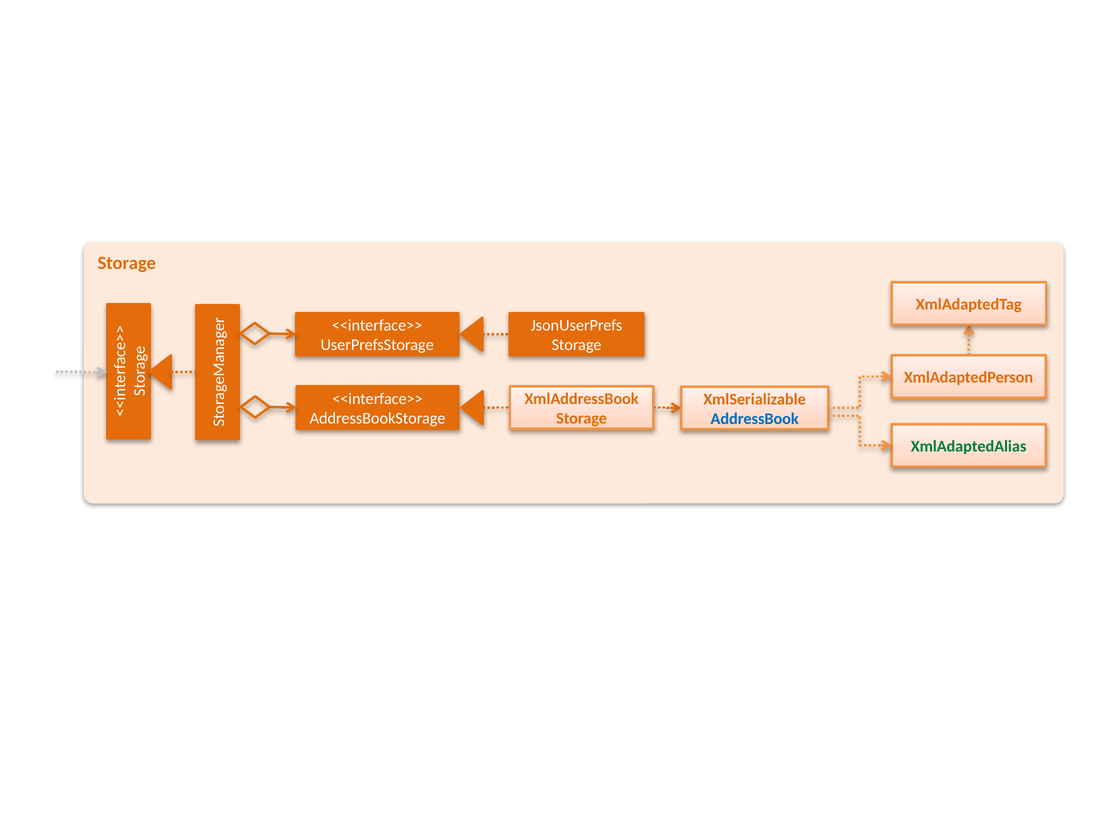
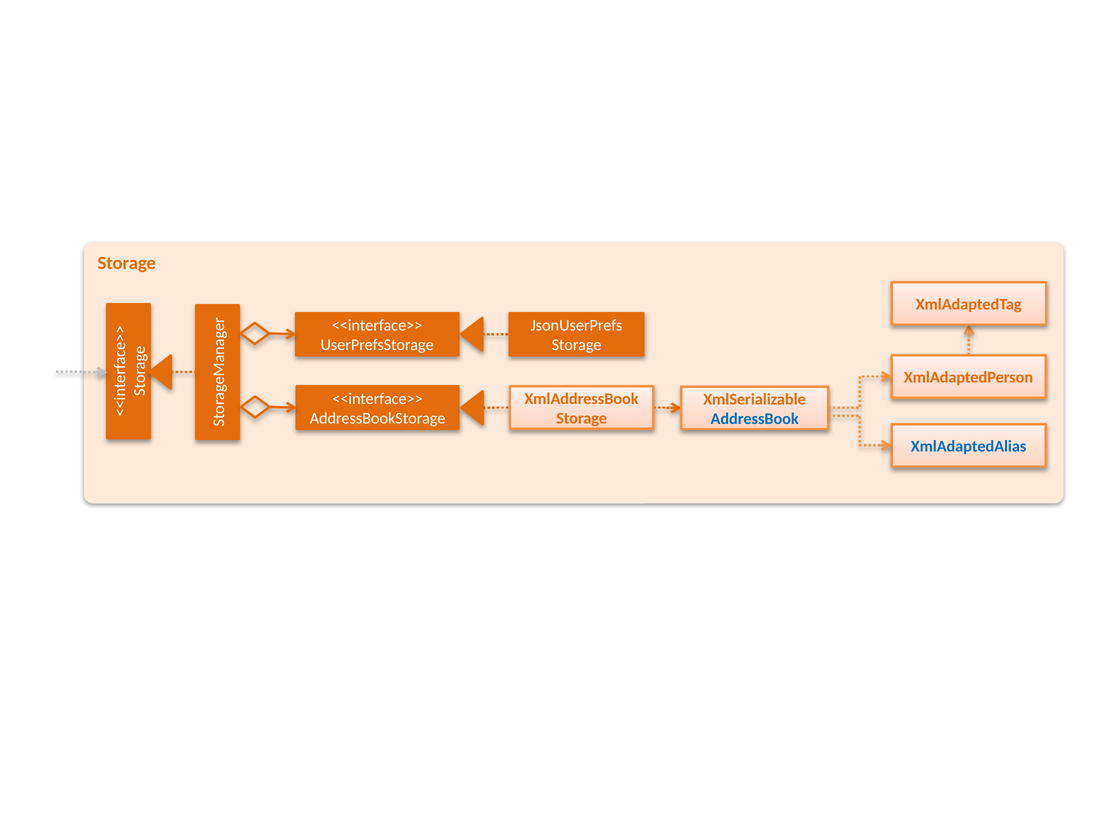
XmlAdaptedAlias colour: green -> blue (969, 447)
